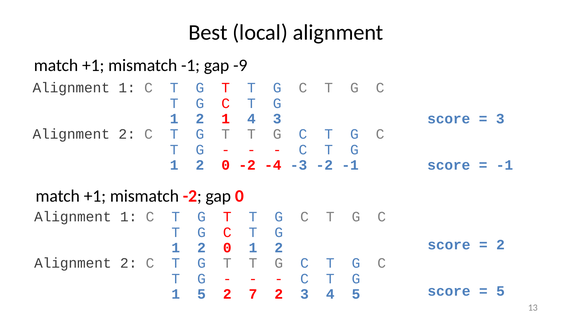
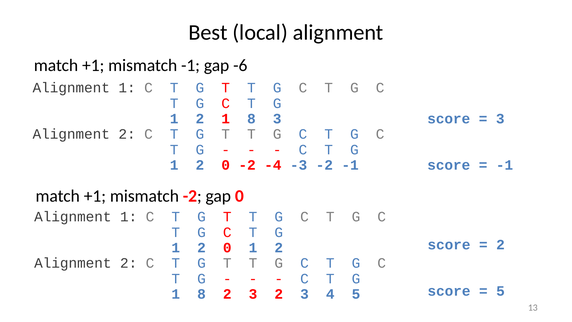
-9: -9 -> -6 (240, 66)
2 1 4: 4 -> 8 (251, 119)
5: 5 -> 8 (202, 294)
7: 7 -> 3 (253, 294)
